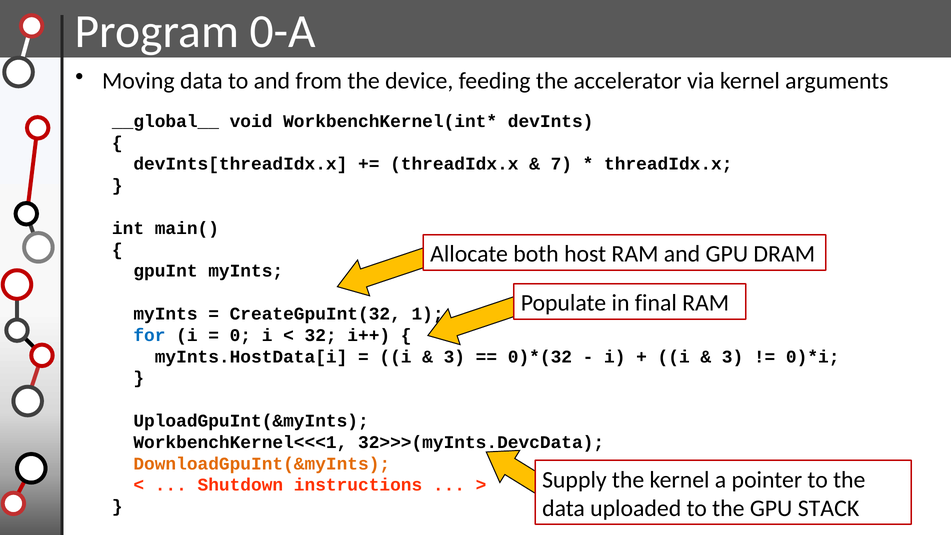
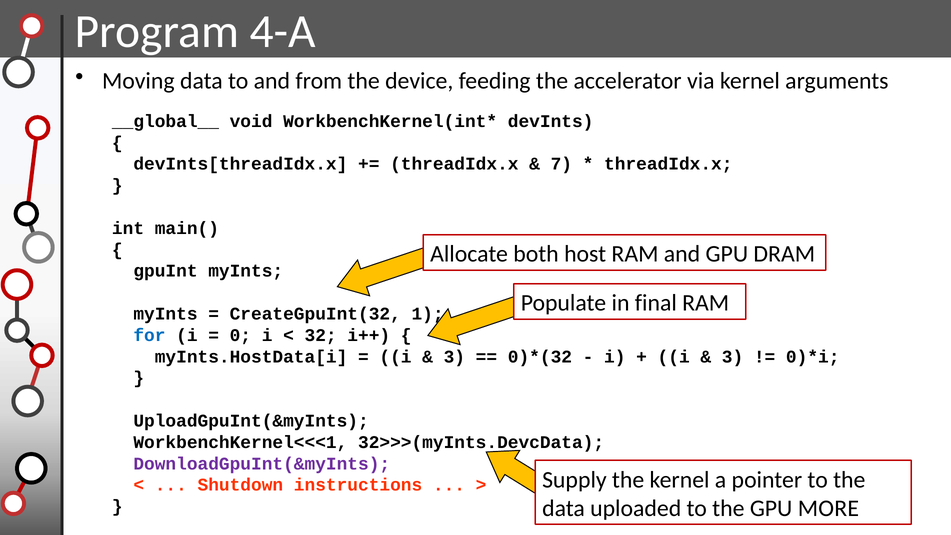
0-A: 0-A -> 4-A (283, 31)
DownloadGpuInt(&myInts colour: orange -> purple (262, 464)
STACK: STACK -> MORE (828, 508)
